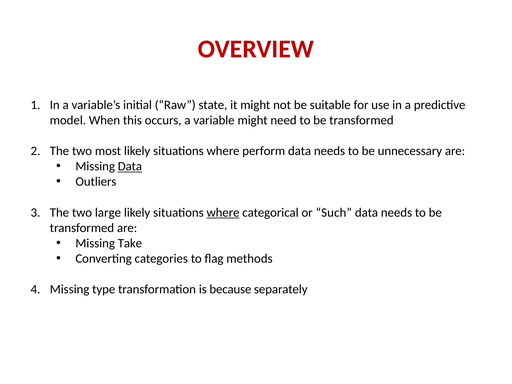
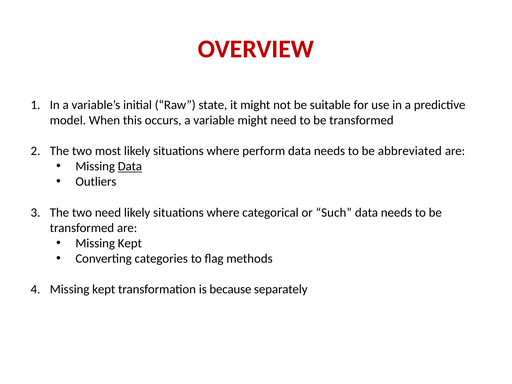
unnecessary: unnecessary -> abbreviated (410, 151)
two large: large -> need (108, 212)
where underline: present -> none (223, 212)
Take: Take -> Kept (130, 243)
type: type -> kept (104, 289)
